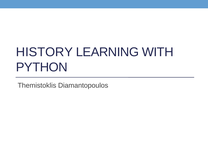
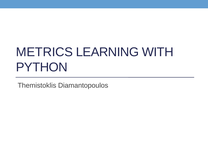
HISTORY: HISTORY -> METRICS (44, 52)
